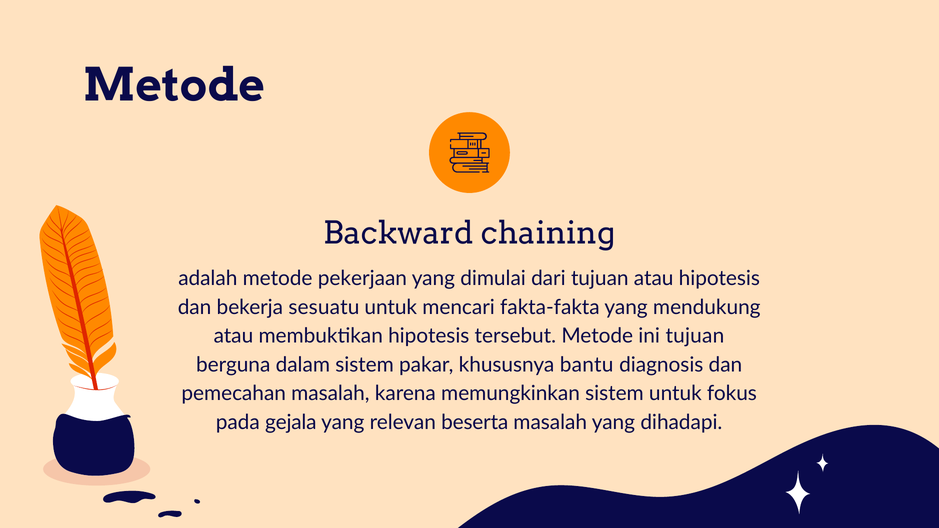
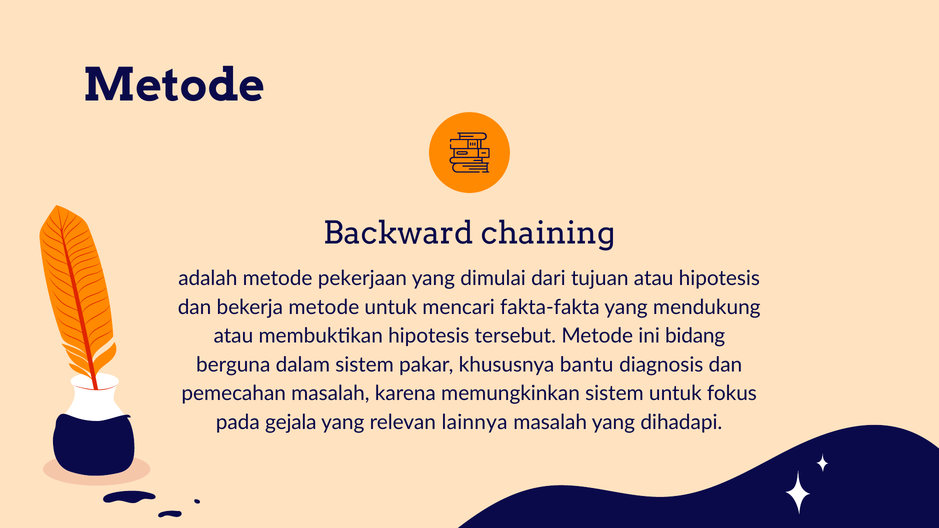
bekerja sesuatu: sesuatu -> metode (324, 307)
ini tujuan: tujuan -> bidang (695, 336)
beserta: beserta -> lainnya (475, 422)
